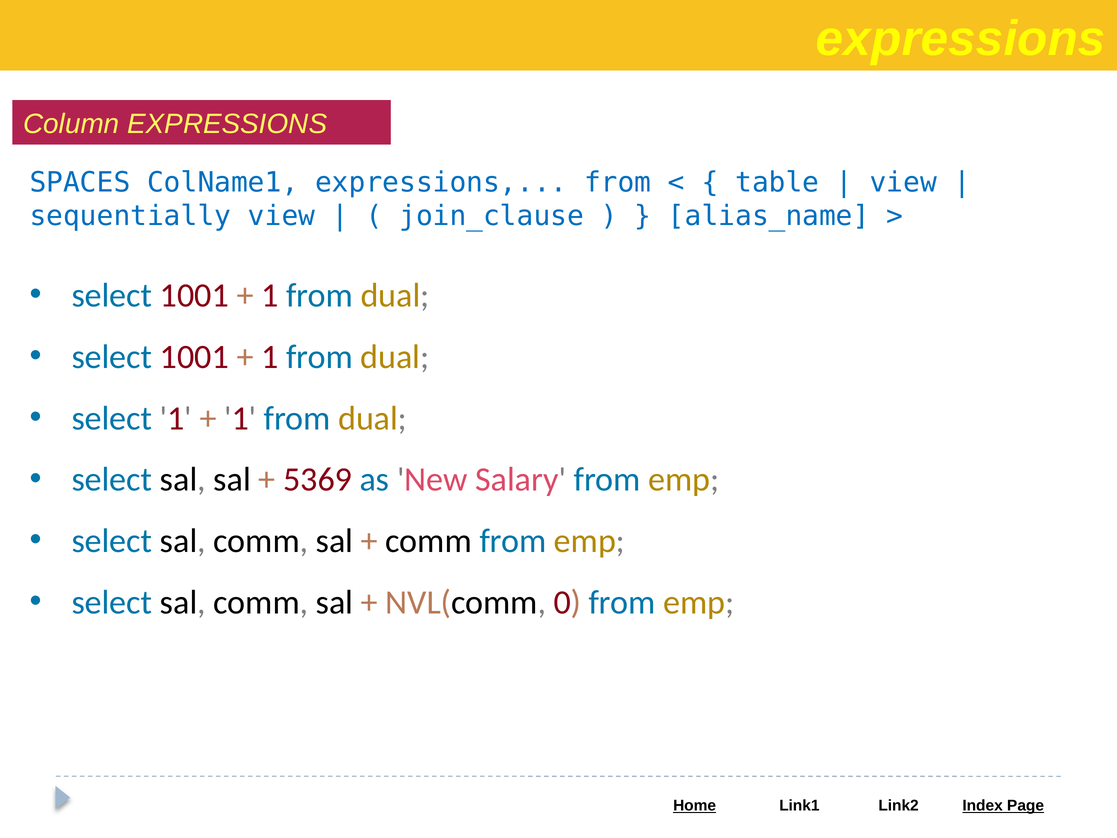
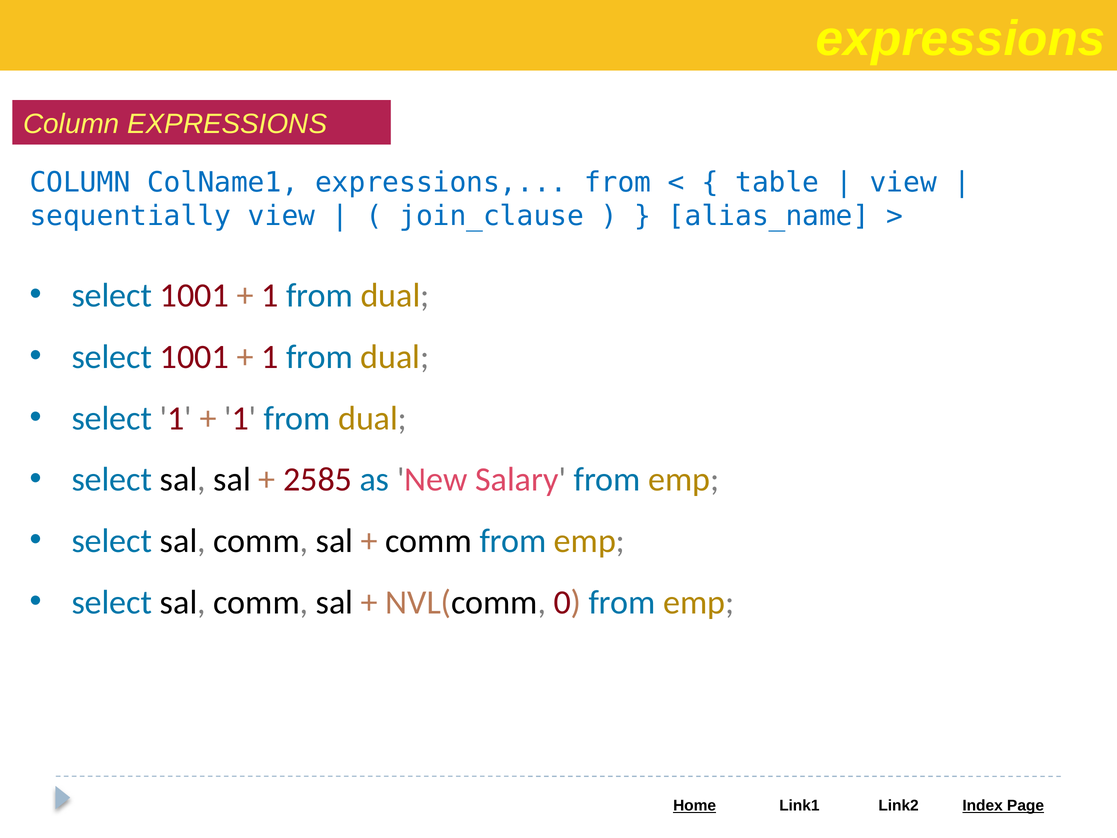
SPACES: SPACES -> COLUMN (80, 182)
5369: 5369 -> 2585 (318, 480)
